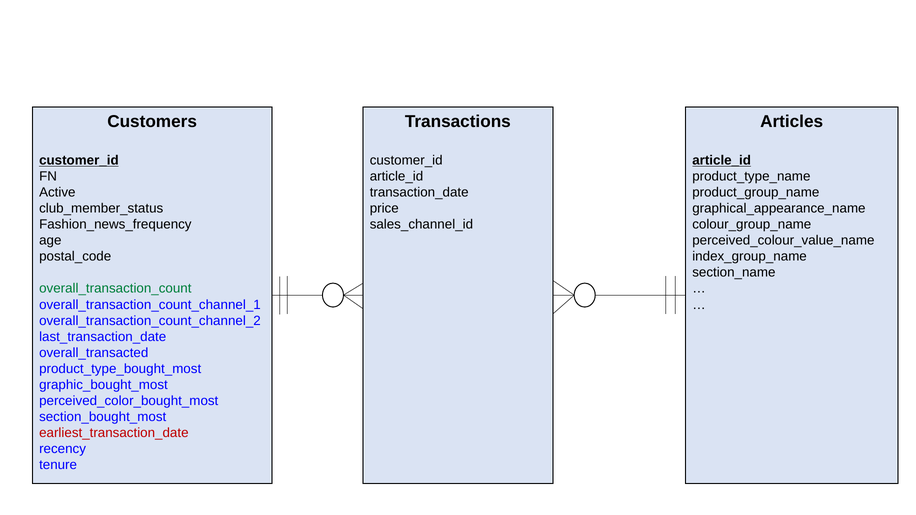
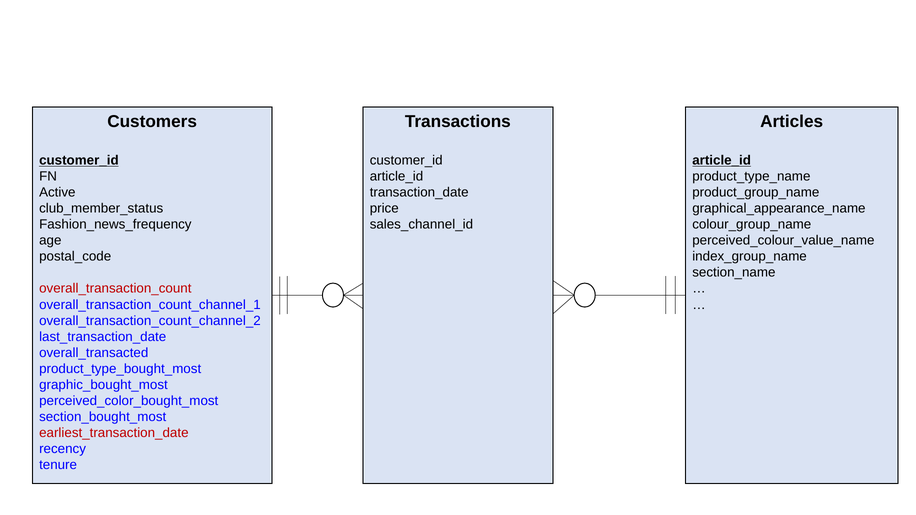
overall_transaction_count colour: green -> red (115, 289)
